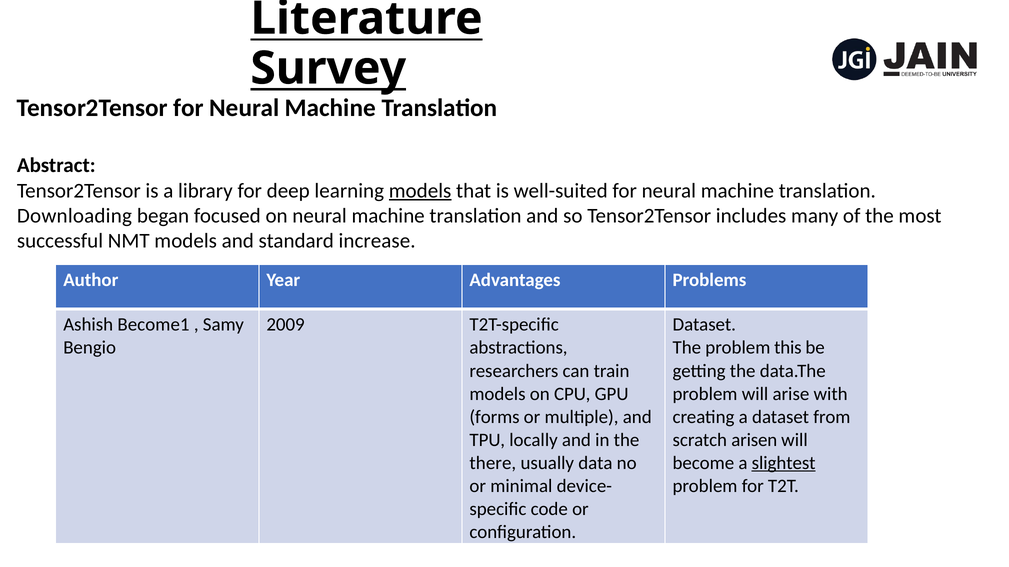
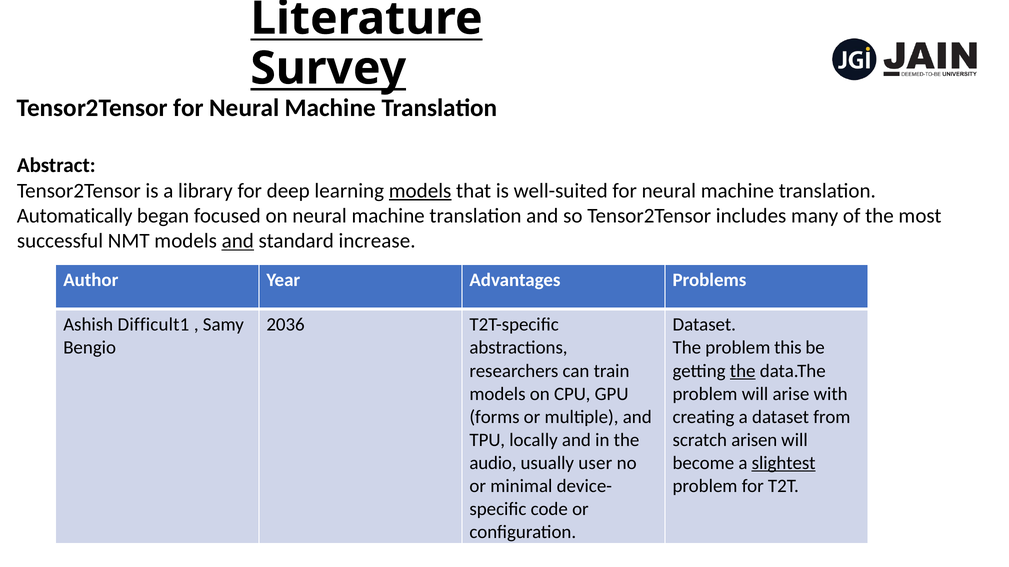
Downloading: Downloading -> Automatically (75, 216)
and underline: none -> present (238, 241)
Become1: Become1 -> Difficult1 (153, 325)
2009: 2009 -> 2036 (286, 325)
the underline: none -> present (743, 371)
there: there -> audio (493, 464)
data: data -> user (595, 464)
